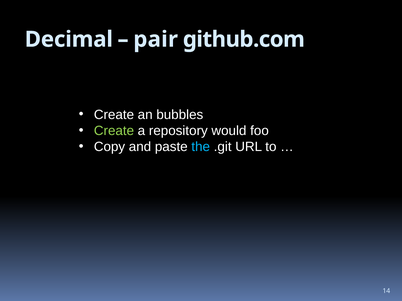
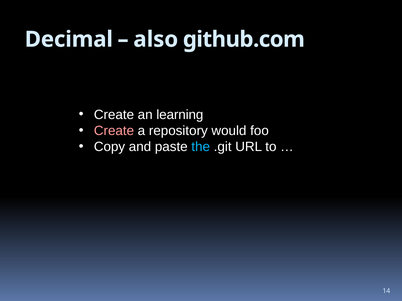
pair: pair -> also (156, 39)
bubbles: bubbles -> learning (180, 115)
Create colour: light green -> pink (114, 131)
